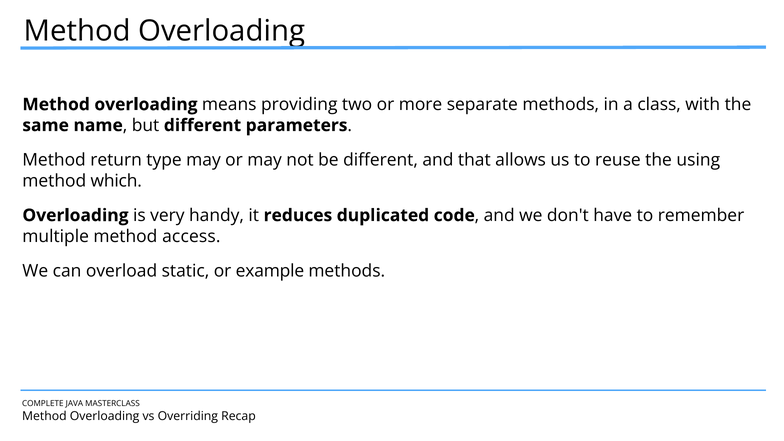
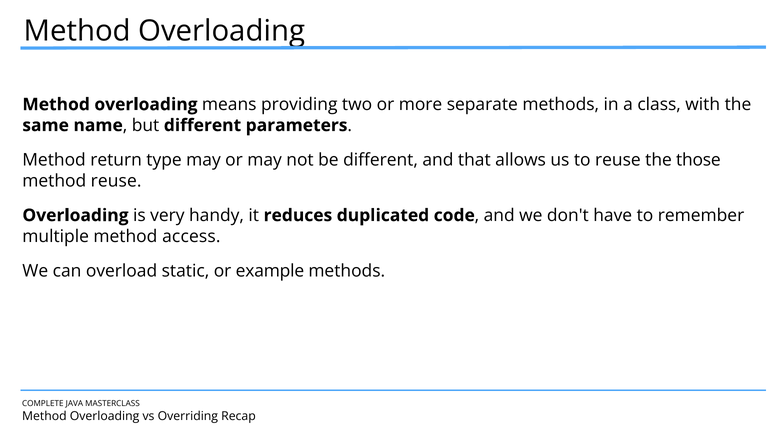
using: using -> those (698, 160)
method which: which -> reuse (116, 181)
